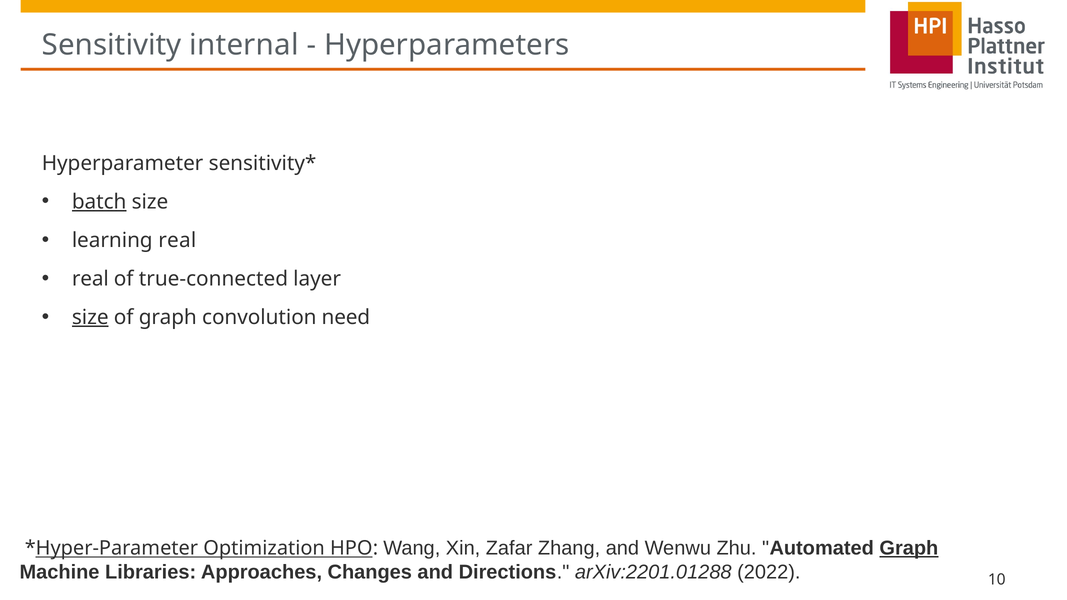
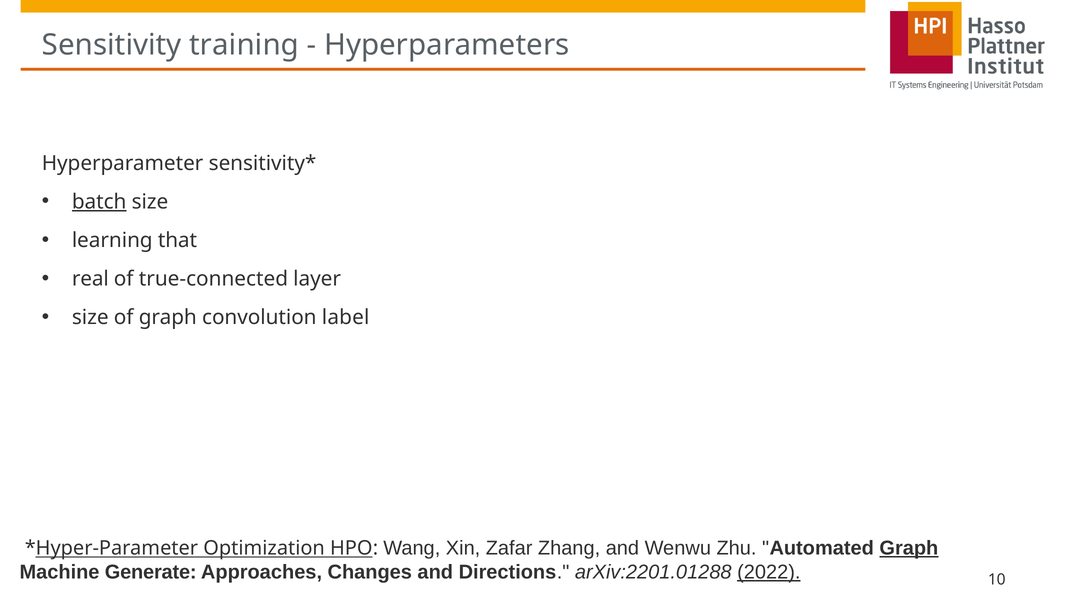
internal: internal -> training (244, 45)
learning real: real -> that (177, 240)
size underline: present -> none (90, 317)
need: need -> label (346, 317)
Libraries: Libraries -> Generate (151, 572)
2022 underline: none -> present (769, 572)
